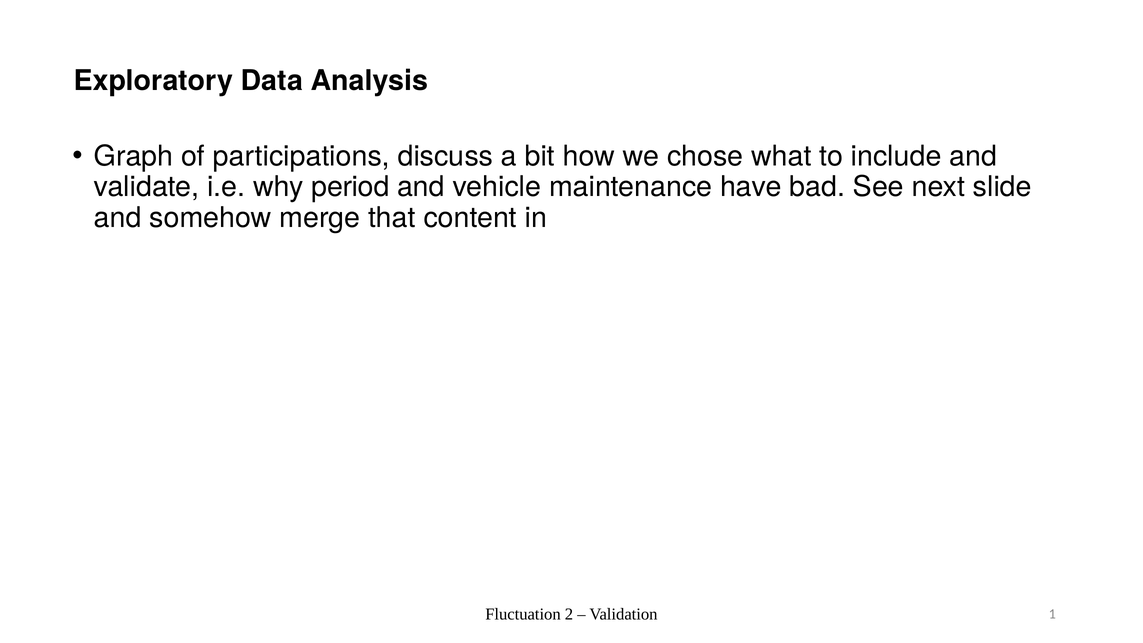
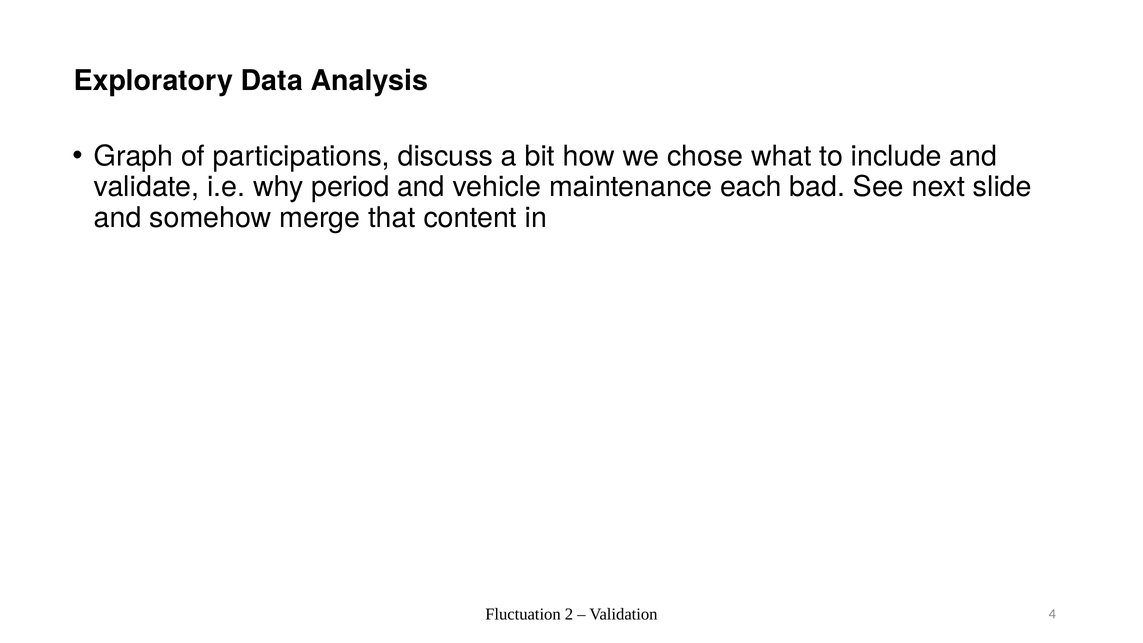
have: have -> each (751, 187)
1: 1 -> 4 (1052, 614)
